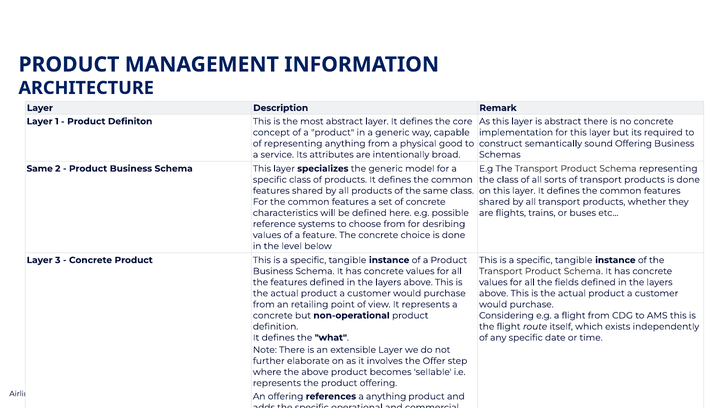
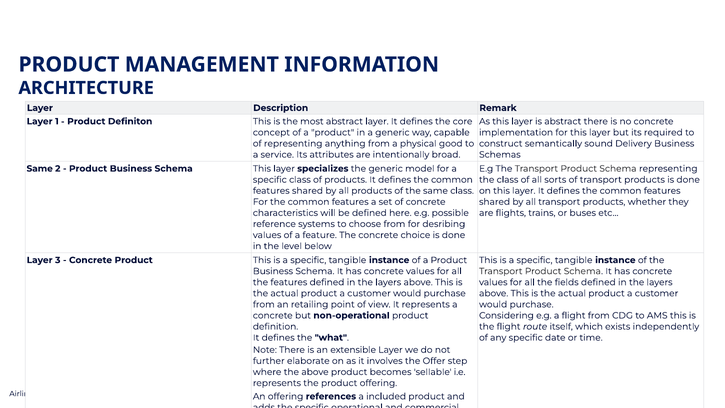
sound Offering: Offering -> Delivery (633, 143)
a anything: anything -> included (386, 396)
